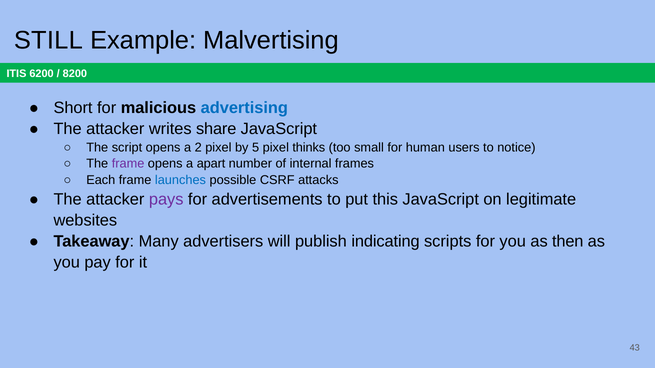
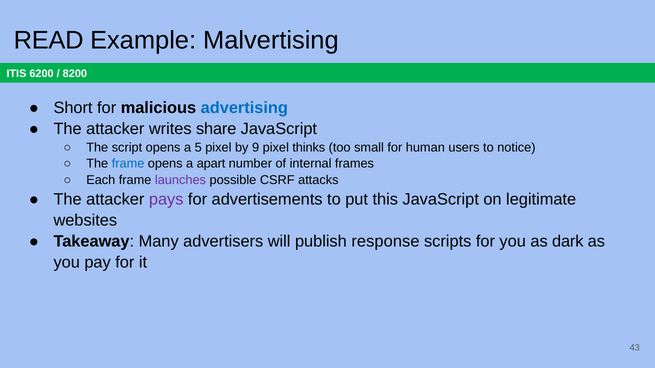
STILL: STILL -> READ (49, 41)
2: 2 -> 5 (198, 148)
5: 5 -> 9 (256, 148)
frame colour: purple -> blue (128, 164)
launches colour: blue -> purple (180, 180)
indicating: indicating -> response (385, 242)
then: then -> dark (568, 242)
